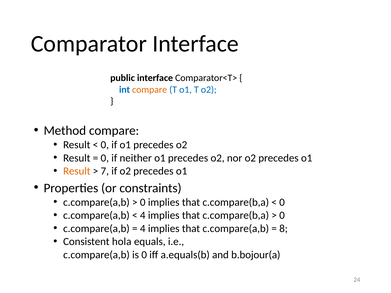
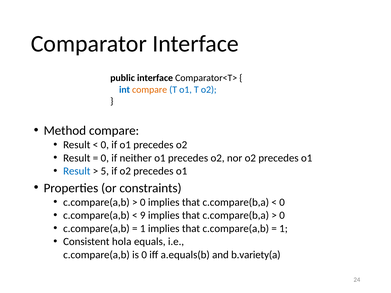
Result colour: orange -> blue (77, 171)
7: 7 -> 5 (105, 171)
4: 4 -> 9 (143, 216)
4: 4 -> 1 (143, 229)
8: 8 -> 1 (284, 229)
b.bojour(a: b.bojour(a -> b.variety(a (256, 255)
